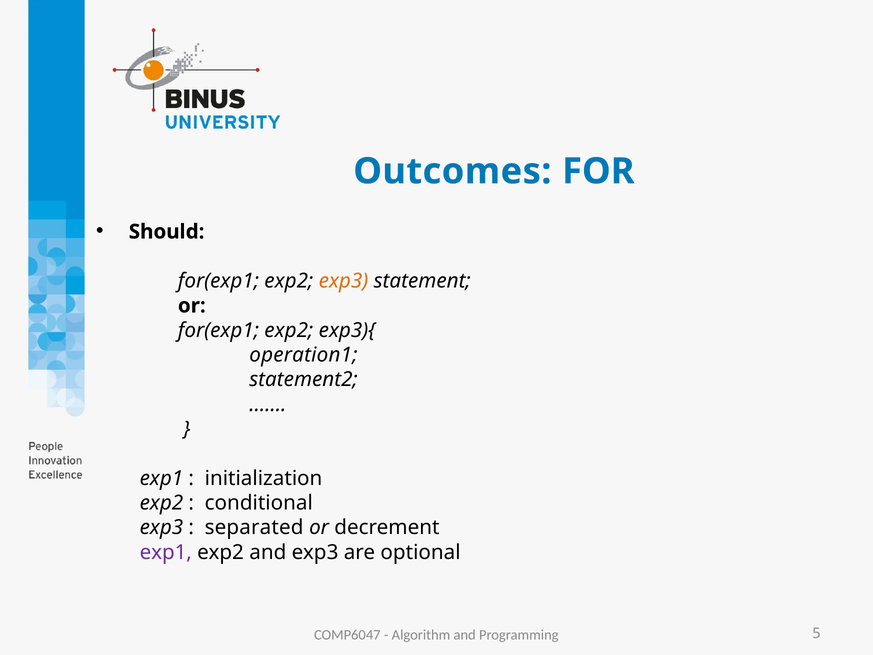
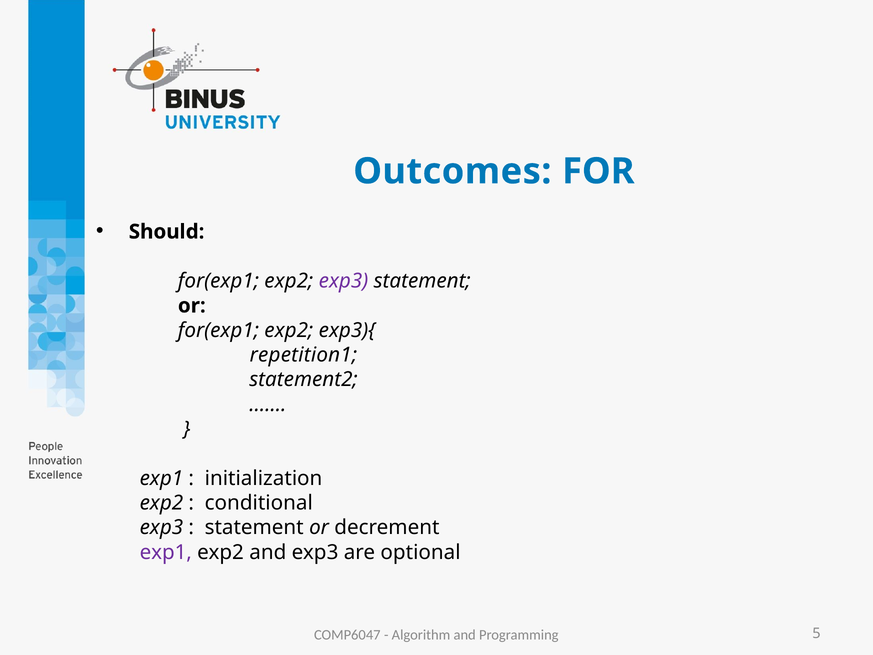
exp3 colour: orange -> purple (344, 281)
operation1: operation1 -> repetition1 (303, 355)
separated: separated -> statement (254, 527)
